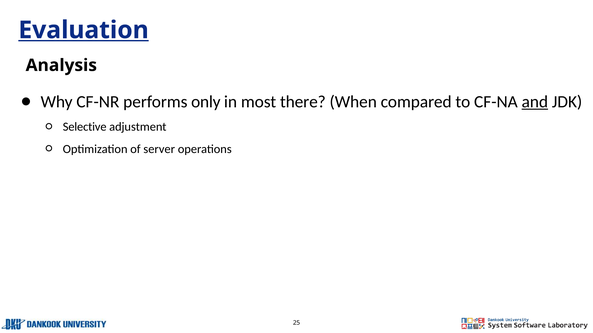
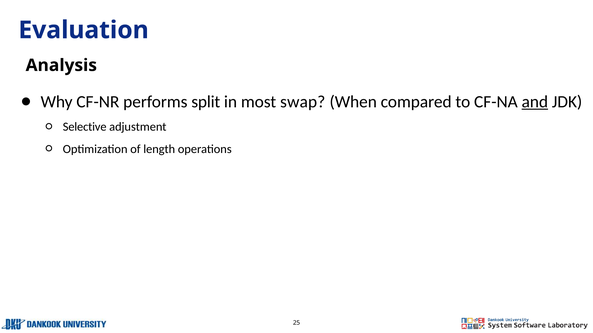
Evaluation underline: present -> none (84, 30)
only: only -> split (206, 102)
there: there -> swap (303, 102)
server: server -> length (159, 149)
